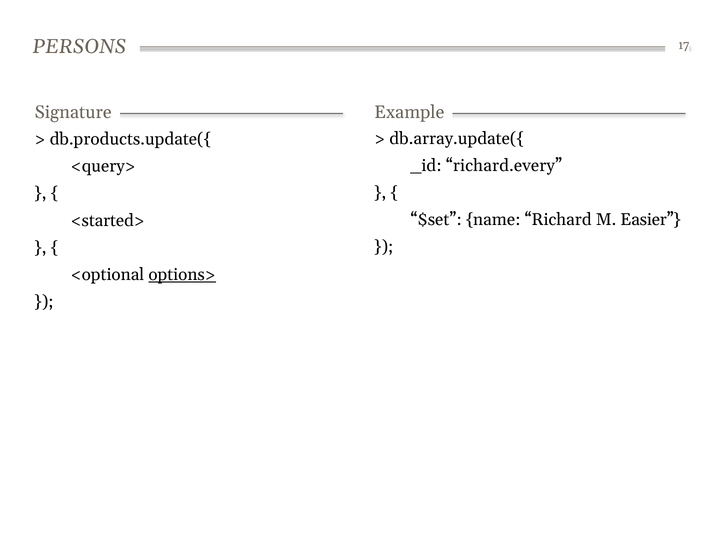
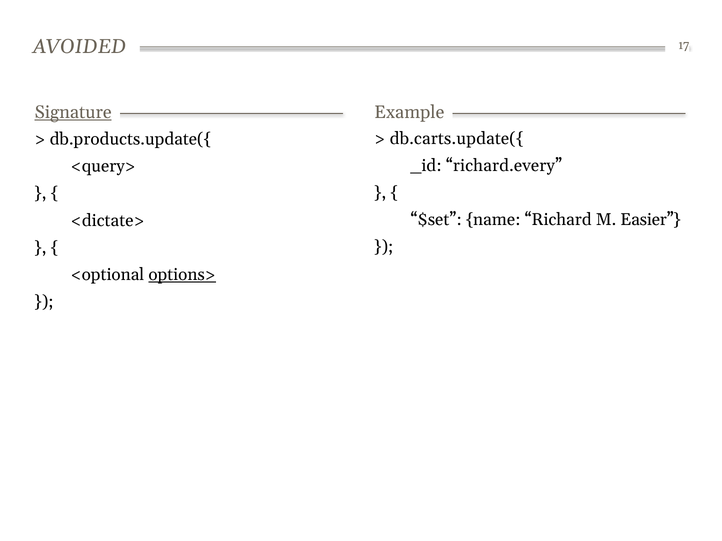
PERSONS: PERSONS -> AVOIDED (79, 47)
Signature underline: none -> present (73, 113)
db.array.update({: db.array.update({ -> db.carts.update({ (456, 139)
<started>: <started> -> <dictate> (108, 221)
